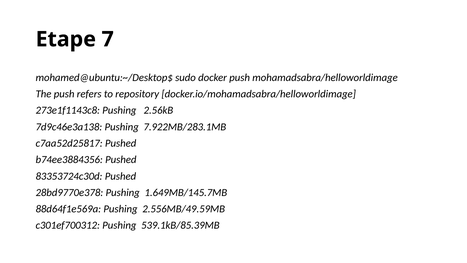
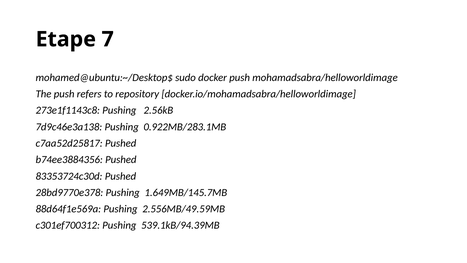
7.922MB/283.1MB: 7.922MB/283.1MB -> 0.922MB/283.1MB (185, 127)
539.1kB/85.39MB: 539.1kB/85.39MB -> 539.1kB/94.39MB (180, 225)
